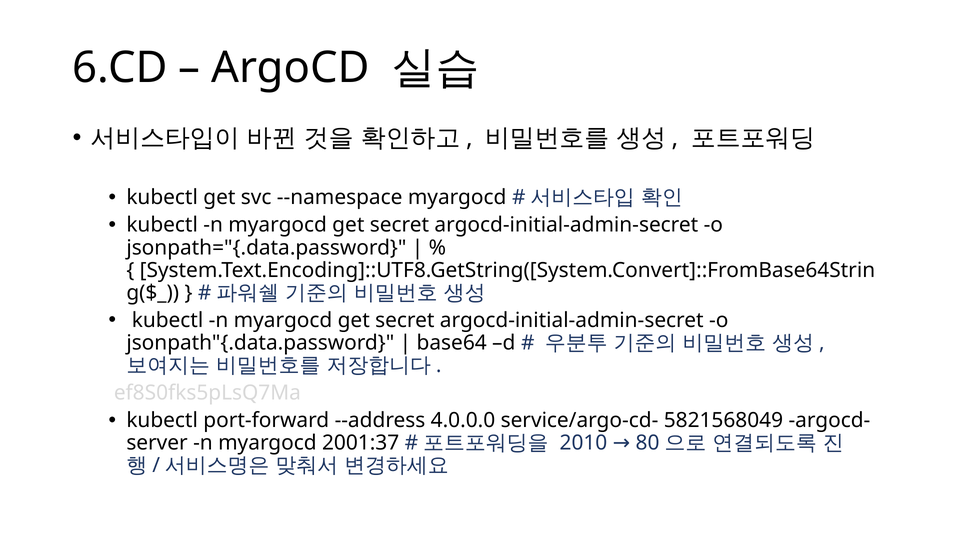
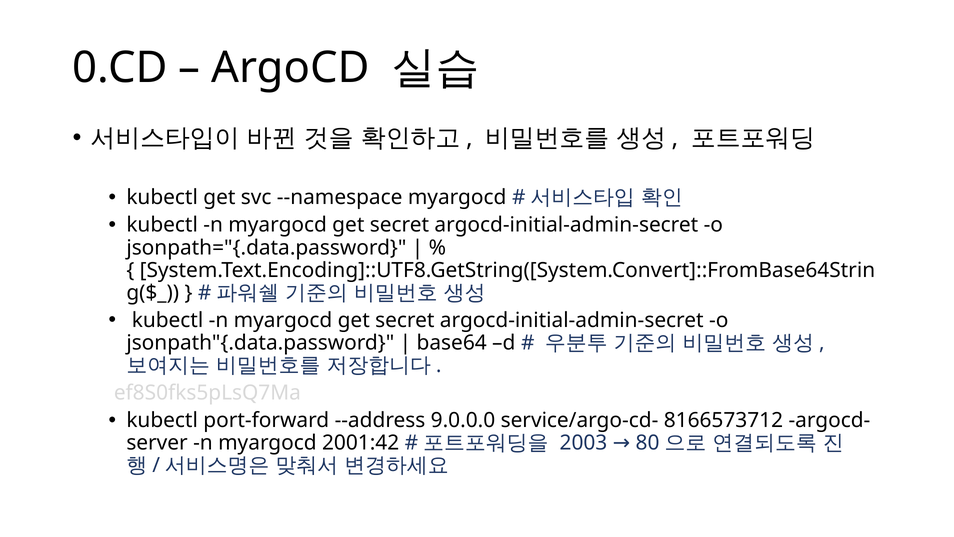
6.CD: 6.CD -> 0.CD (120, 68)
4.0.0.0: 4.0.0.0 -> 9.0.0.0 (463, 420)
5821568049: 5821568049 -> 8166573712 (723, 420)
2001:37: 2001:37 -> 2001:42 (361, 443)
2010: 2010 -> 2003 (583, 443)
